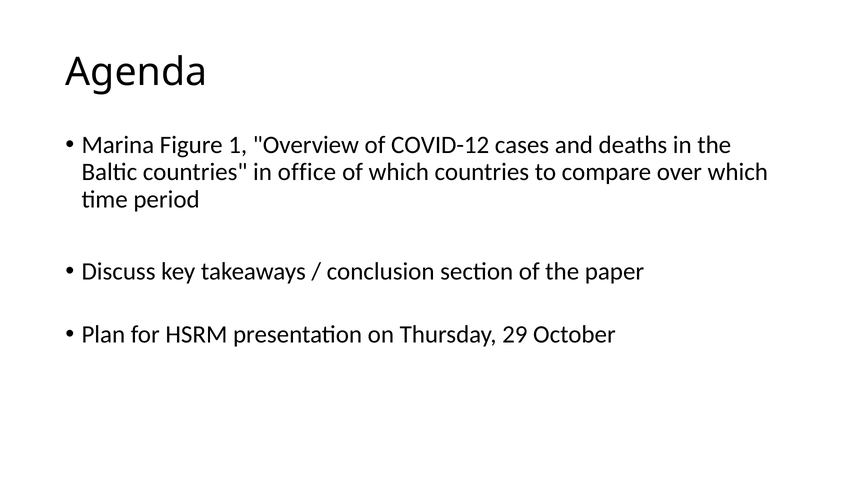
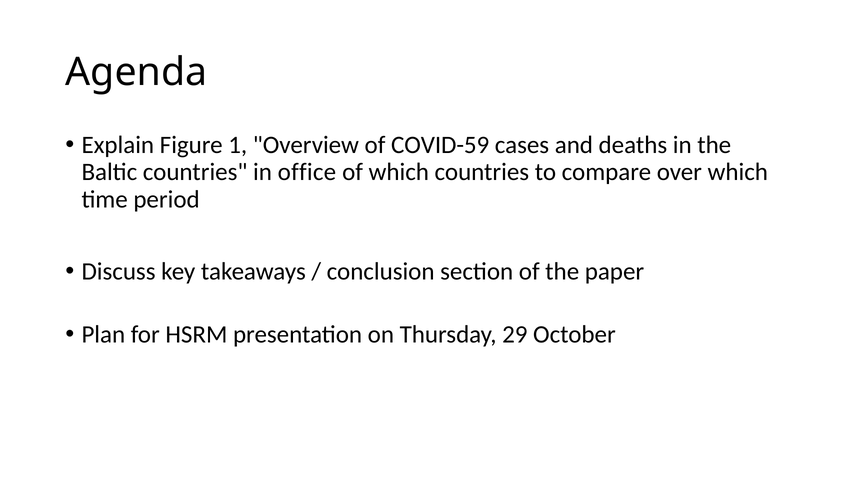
Marina: Marina -> Explain (118, 145)
COVID-12: COVID-12 -> COVID-59 (440, 145)
